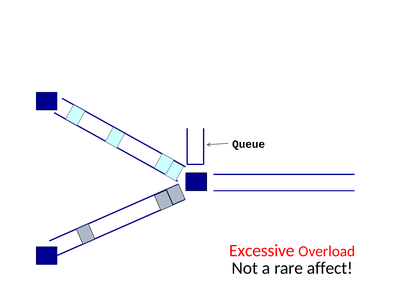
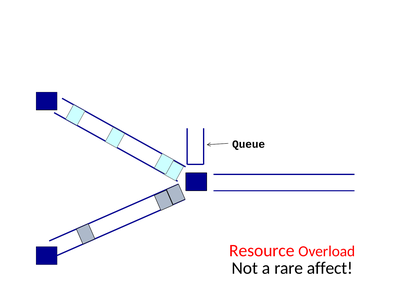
Excessive: Excessive -> Resource (262, 250)
